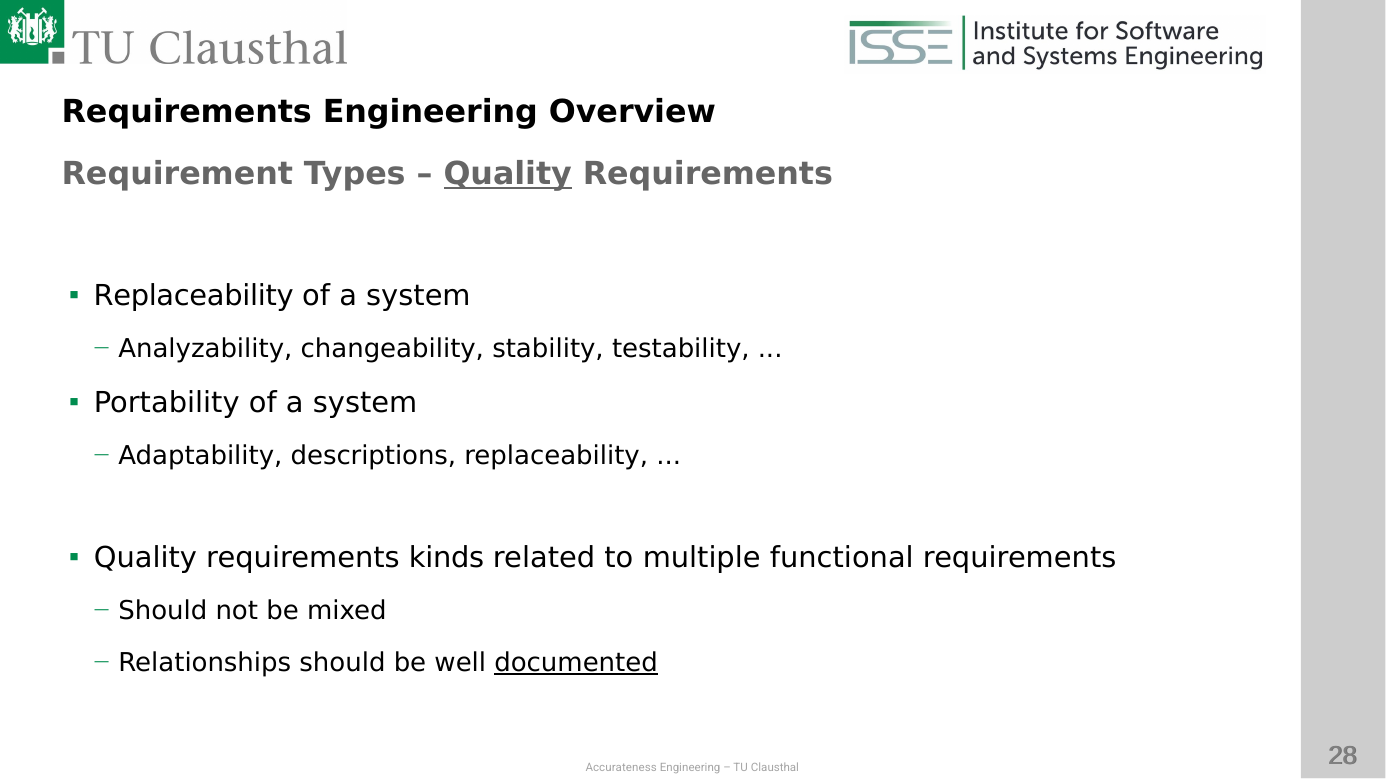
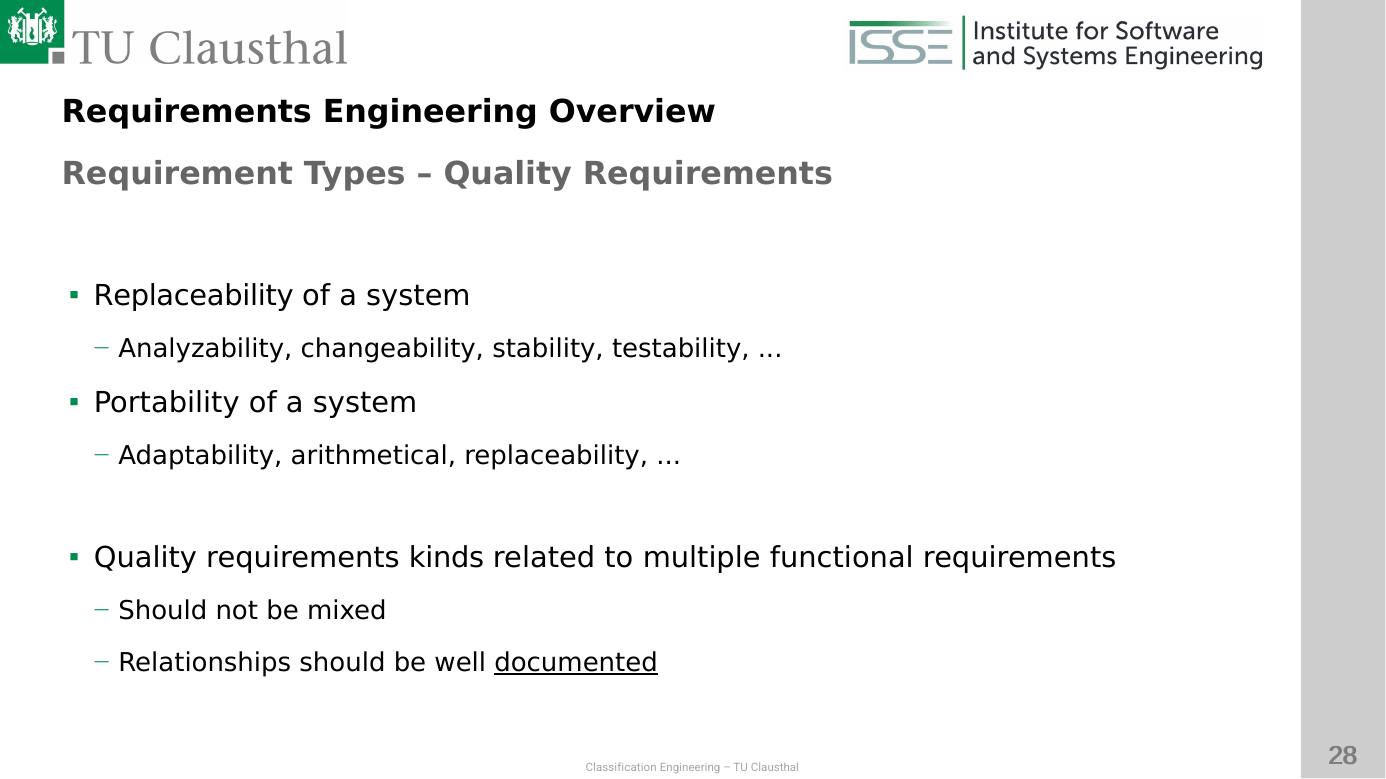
Quality underline: present -> none (508, 174)
descriptions: descriptions -> arithmetical (373, 456)
Accurateness: Accurateness -> Classification (621, 768)
